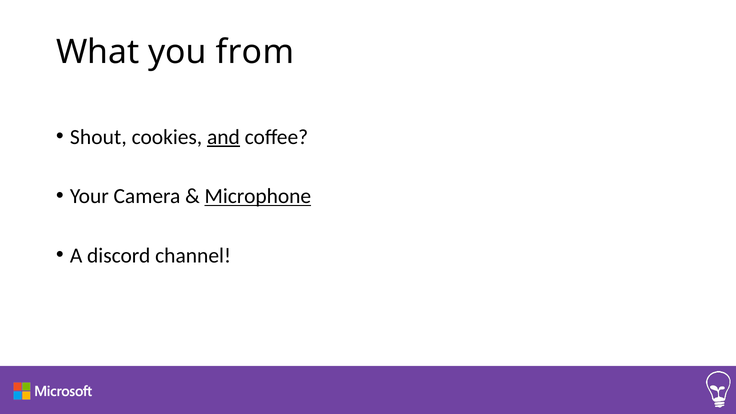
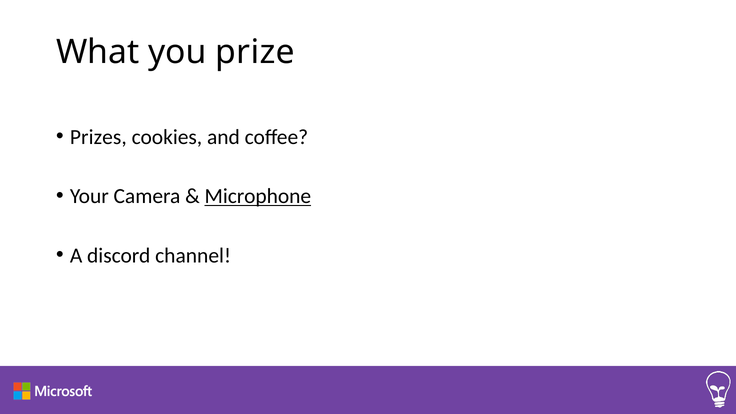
from: from -> prize (255, 52)
Shout: Shout -> Prizes (98, 137)
and underline: present -> none (223, 137)
